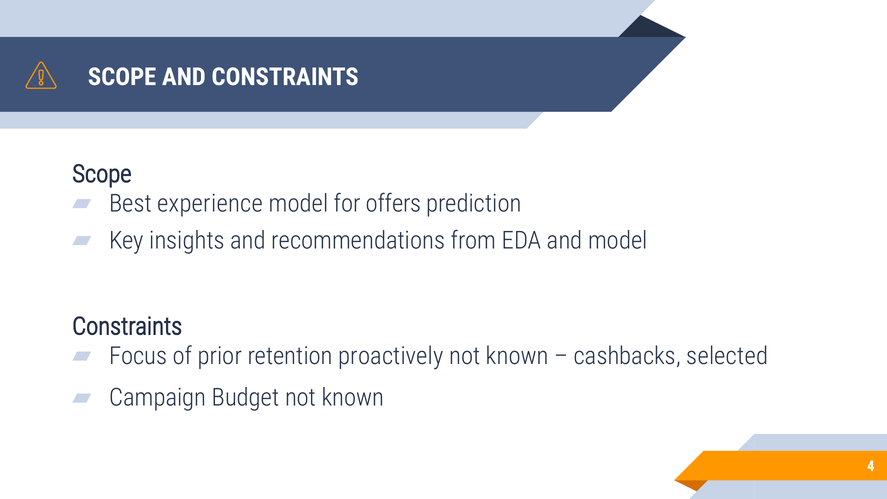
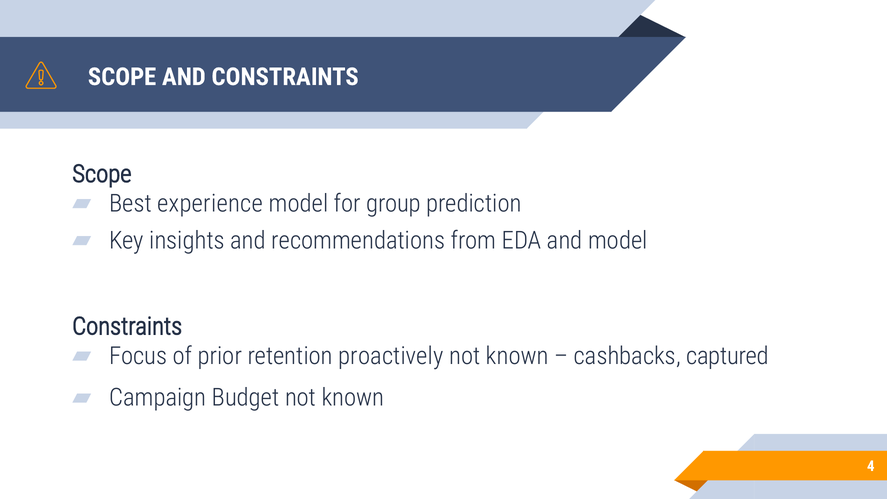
offers: offers -> group (394, 204)
selected: selected -> captured (728, 356)
